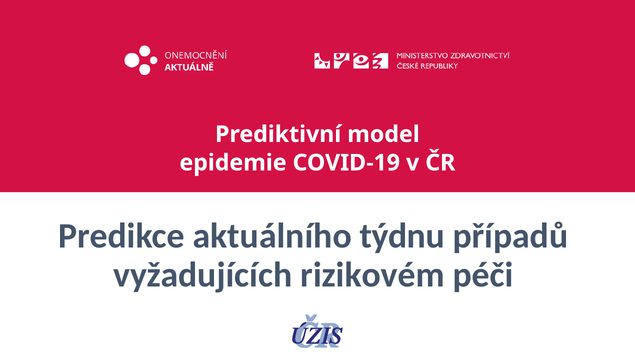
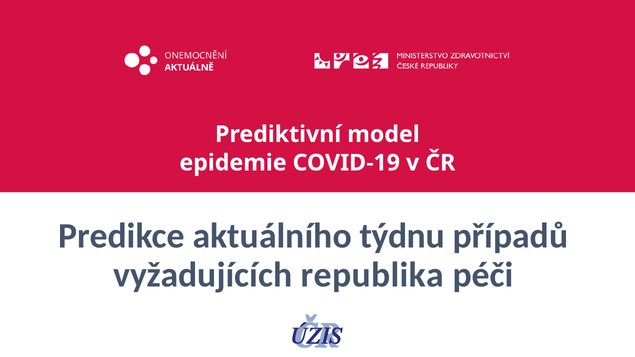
rizikovém: rizikovém -> republika (372, 275)
